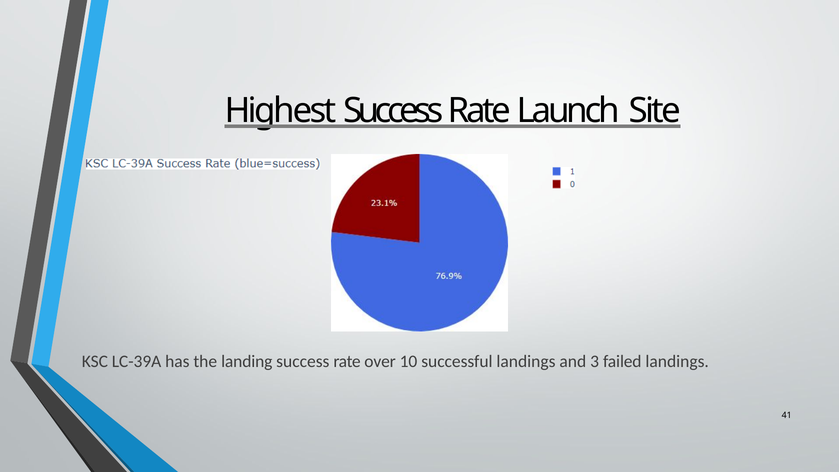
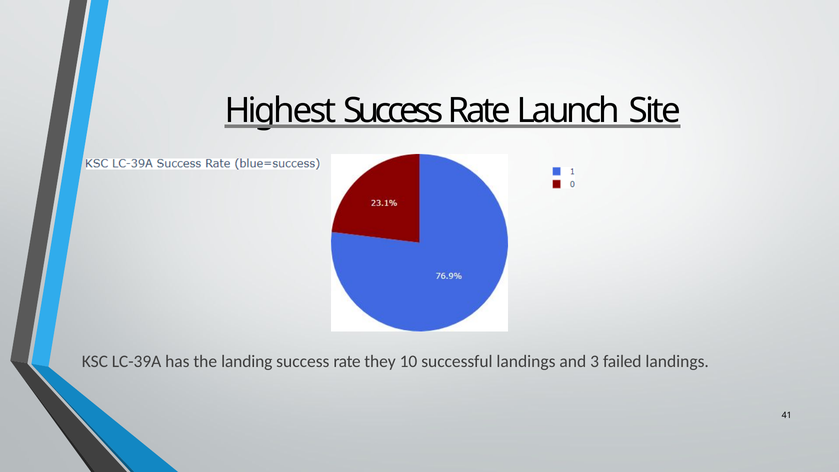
over: over -> they (380, 361)
